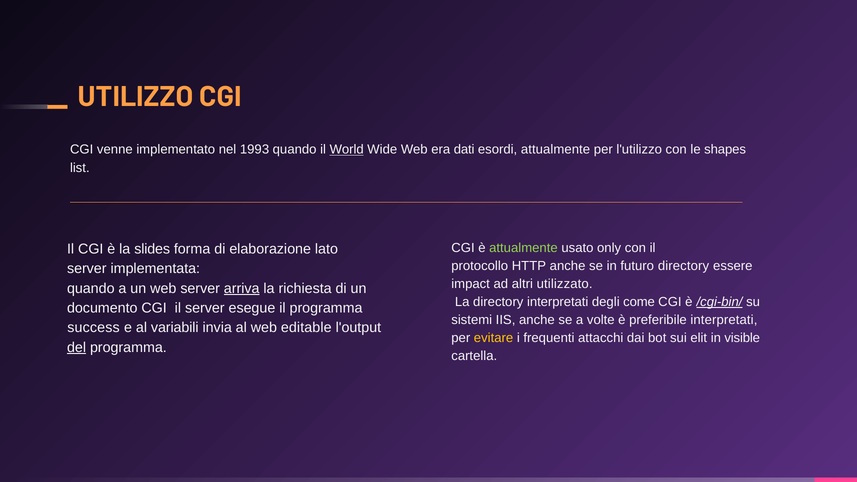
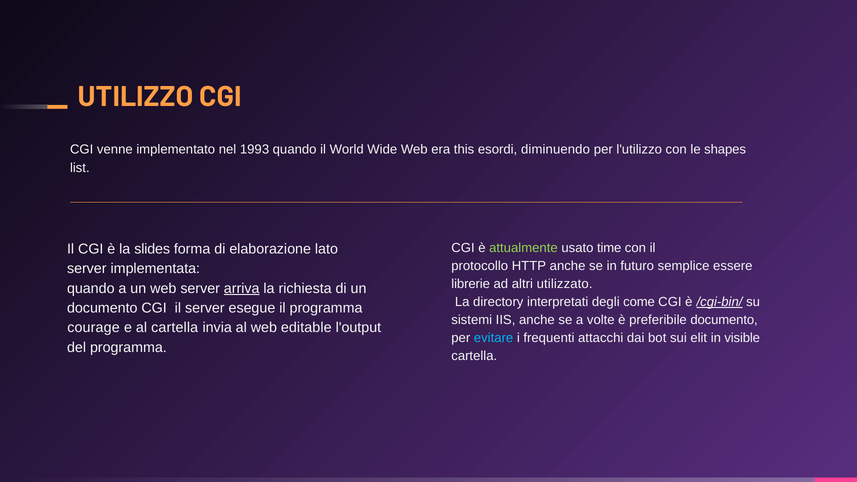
World underline: present -> none (347, 150)
dati: dati -> this (464, 150)
esordi attualmente: attualmente -> diminuendo (556, 150)
only: only -> time (609, 248)
futuro directory: directory -> semplice (684, 266)
impact: impact -> librerie (471, 284)
preferibile interpretati: interpretati -> documento (724, 320)
success: success -> courage (93, 328)
al variabili: variabili -> cartella (175, 328)
evitare colour: yellow -> light blue (494, 338)
del underline: present -> none (77, 347)
